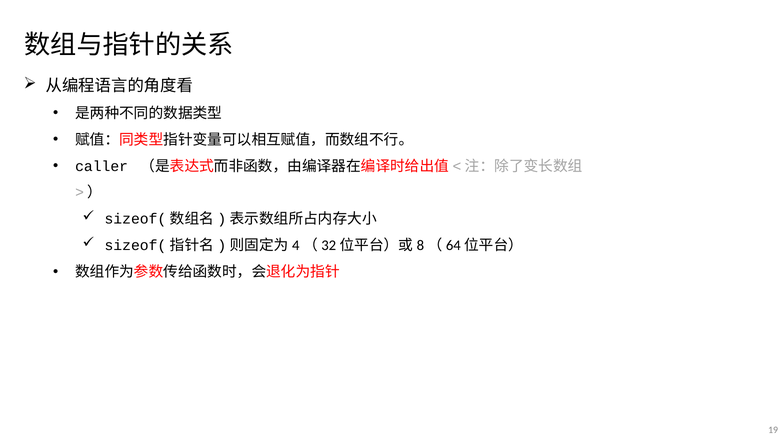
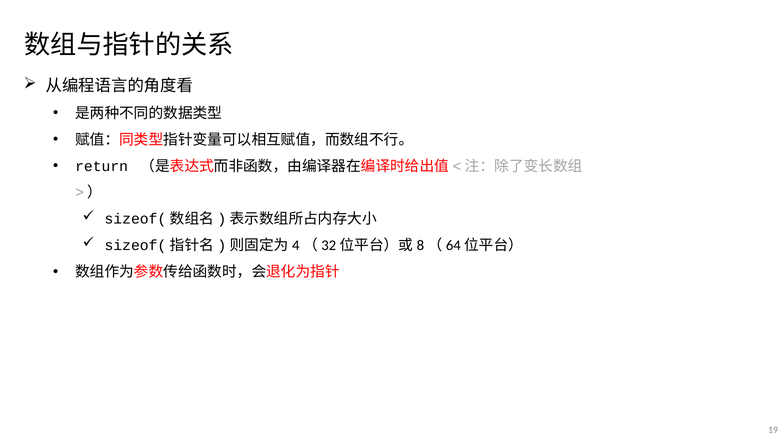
caller: caller -> return (102, 166)
